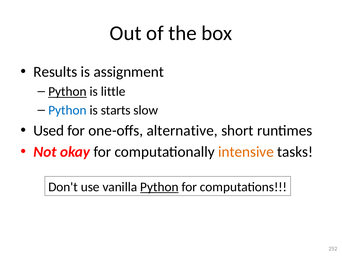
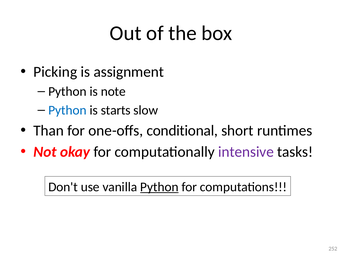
Results: Results -> Picking (55, 72)
Python underline: present -> none (67, 91)
little: little -> note (113, 91)
Used: Used -> Than (49, 130)
alternative: alternative -> conditional (182, 130)
intensive colour: orange -> purple (246, 152)
